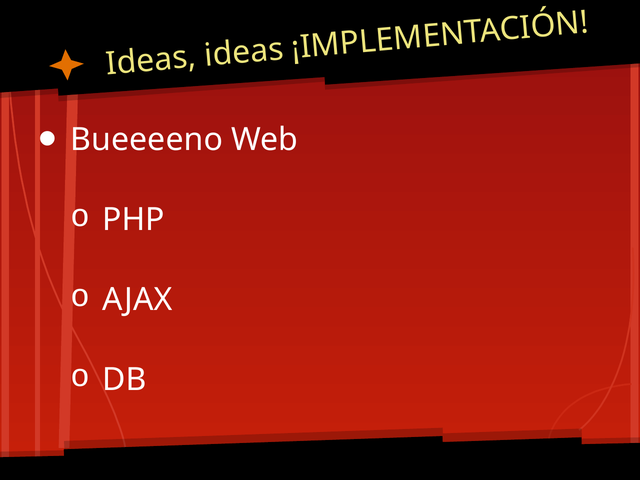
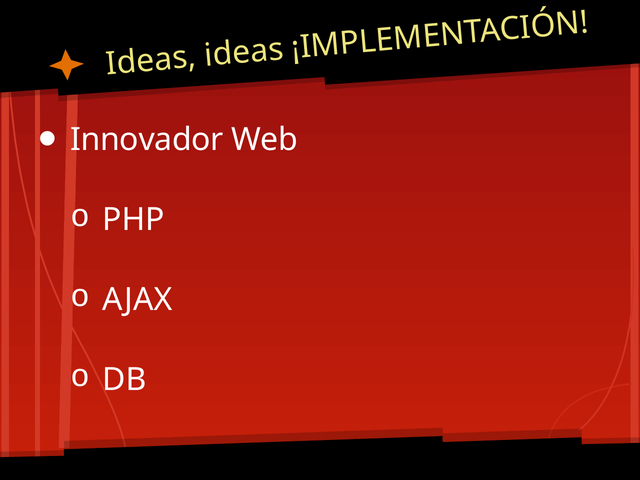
Bueeeeno: Bueeeeno -> Innovador (147, 140)
